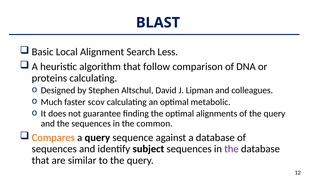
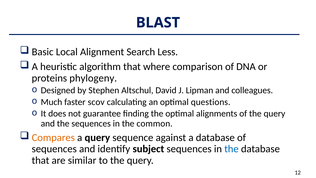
follow: follow -> where (157, 67)
proteins calculating: calculating -> phylogeny (93, 78)
metabolic: metabolic -> questions (211, 102)
the colour: purple -> blue (231, 149)
